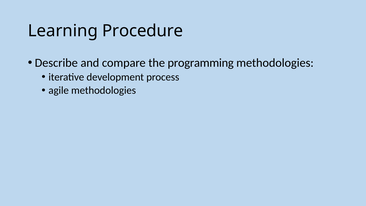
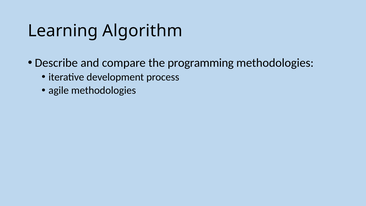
Procedure: Procedure -> Algorithm (143, 31)
